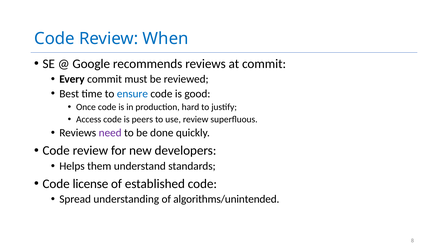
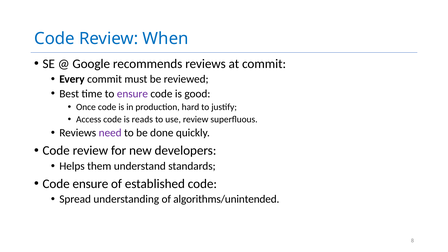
ensure colour: blue -> purple (132, 94)
peers: peers -> reads (142, 119)
Code license: license -> ensure (90, 184)
